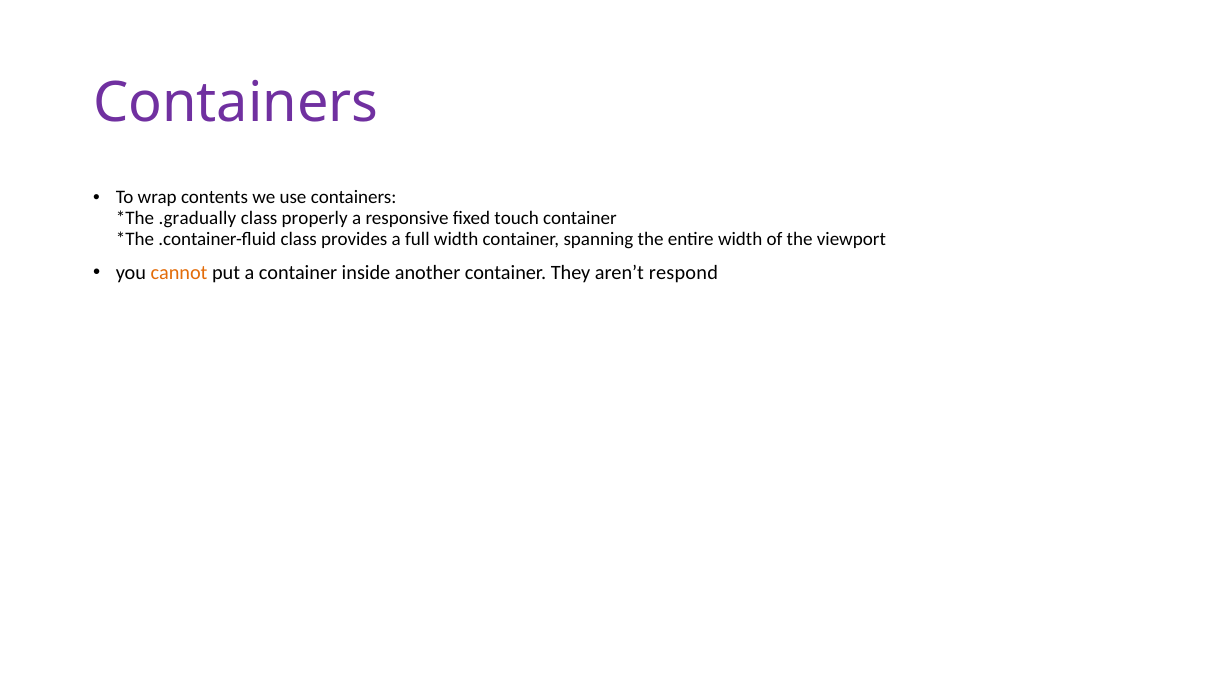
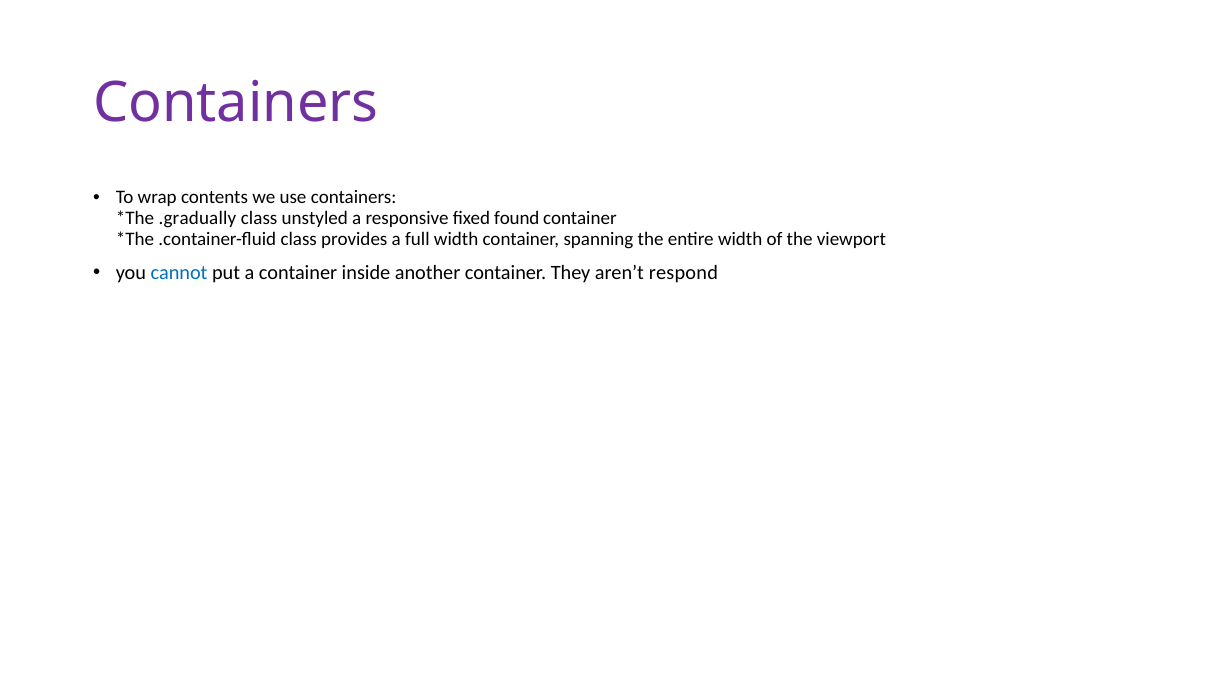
properly: properly -> unstyled (315, 218)
touch: touch -> found (517, 218)
cannot colour: orange -> blue (179, 273)
